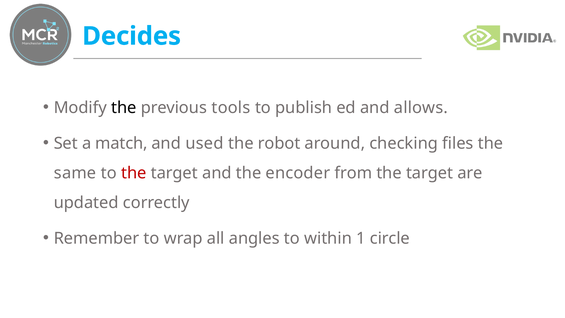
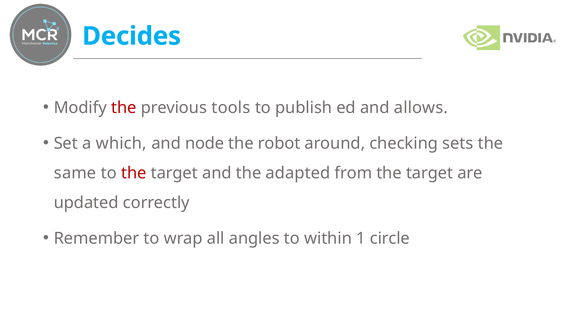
the colour: black -> red (124, 108)
match: match -> which (121, 143)
used: used -> node (205, 143)
files: files -> sets (458, 143)
encoder: encoder -> adapted (298, 173)
